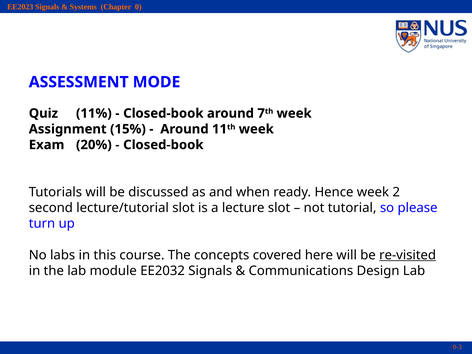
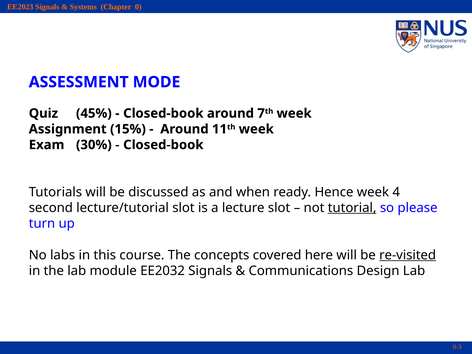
11%: 11% -> 45% (94, 113)
20%: 20% -> 30% (94, 145)
2: 2 -> 4 (396, 192)
tutorial underline: none -> present (352, 208)
